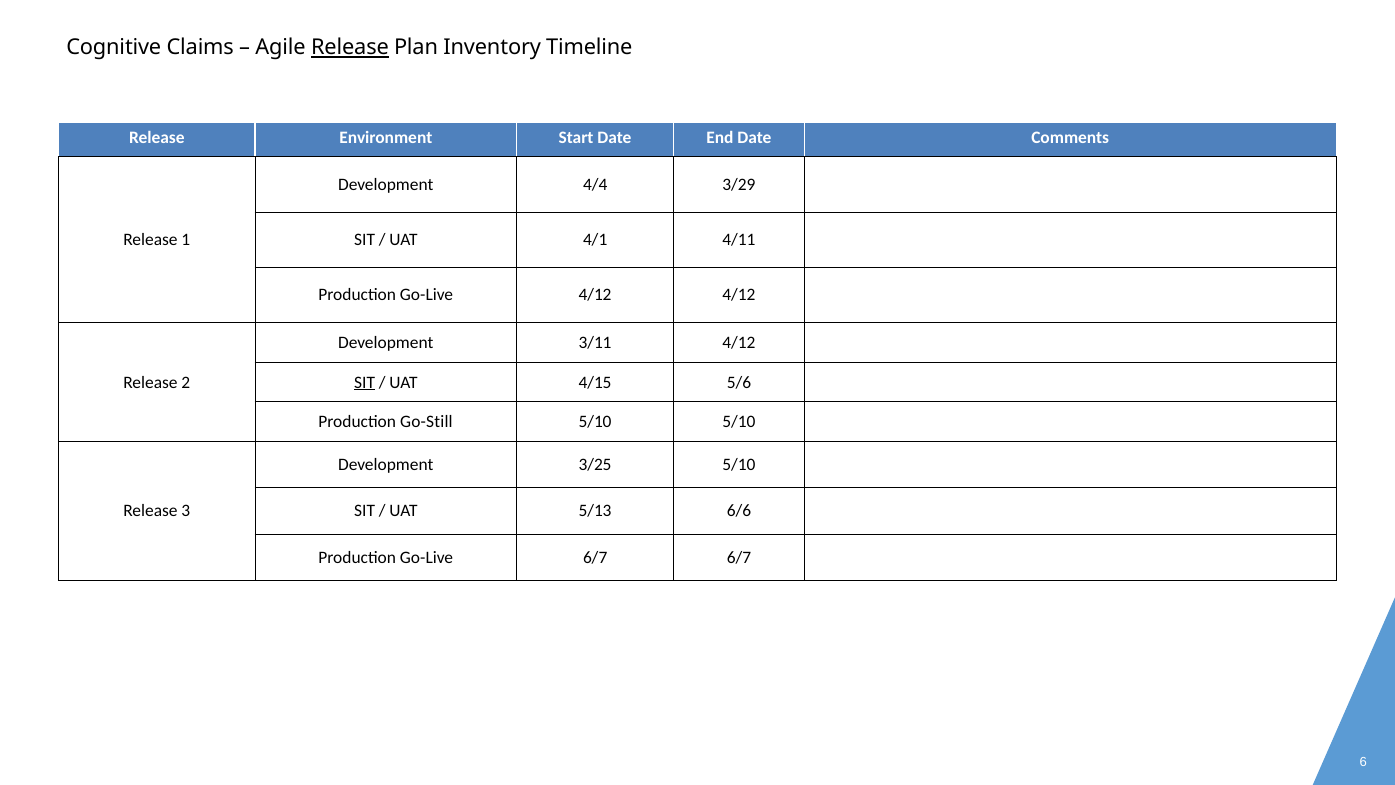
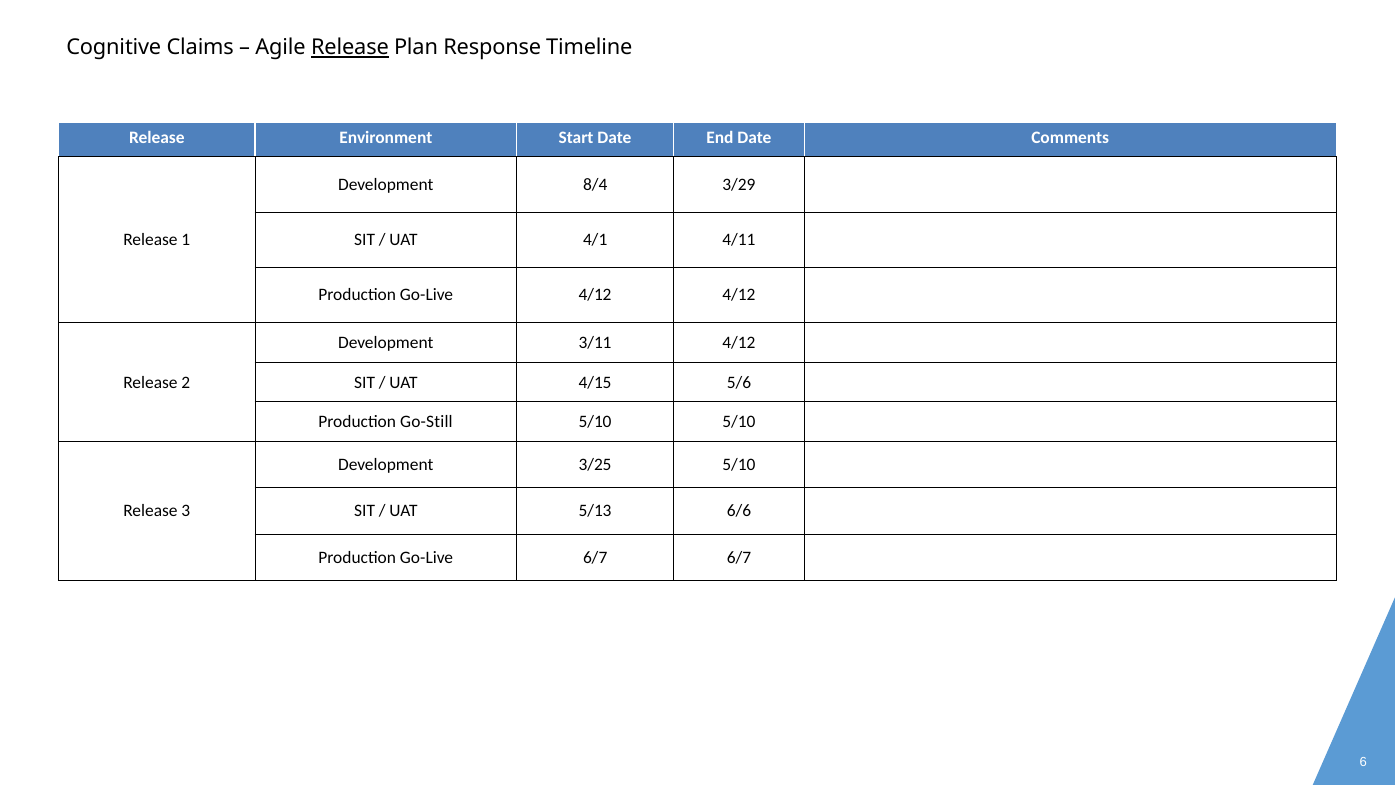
Inventory: Inventory -> Response (492, 48)
4/4: 4/4 -> 8/4 (595, 185)
SIT underline: present -> none (365, 382)
